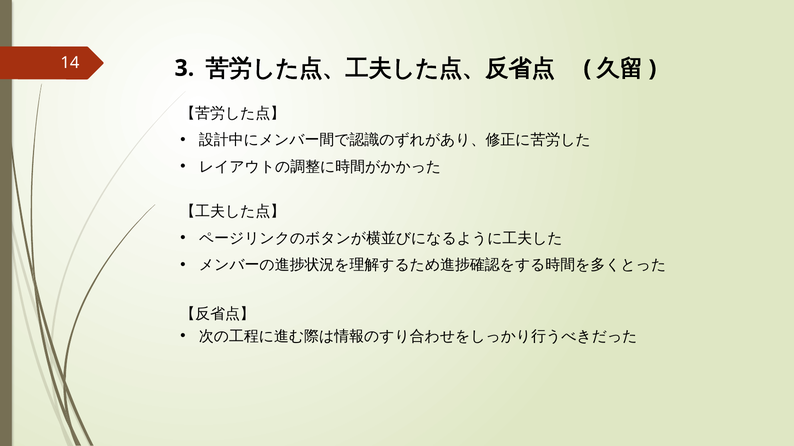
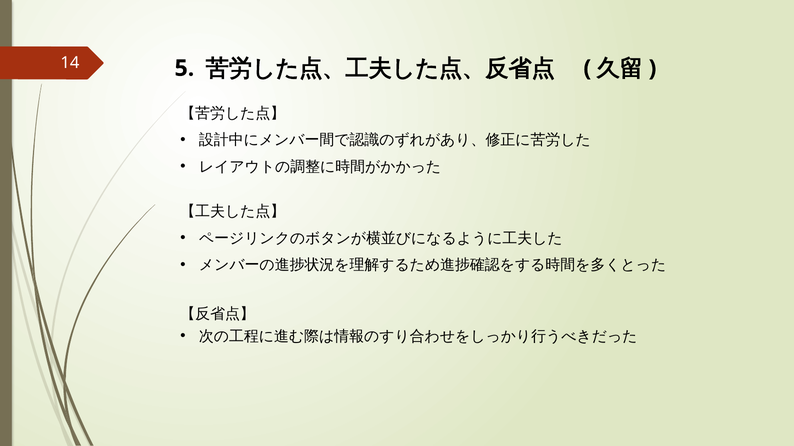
3: 3 -> 5 (184, 68)
